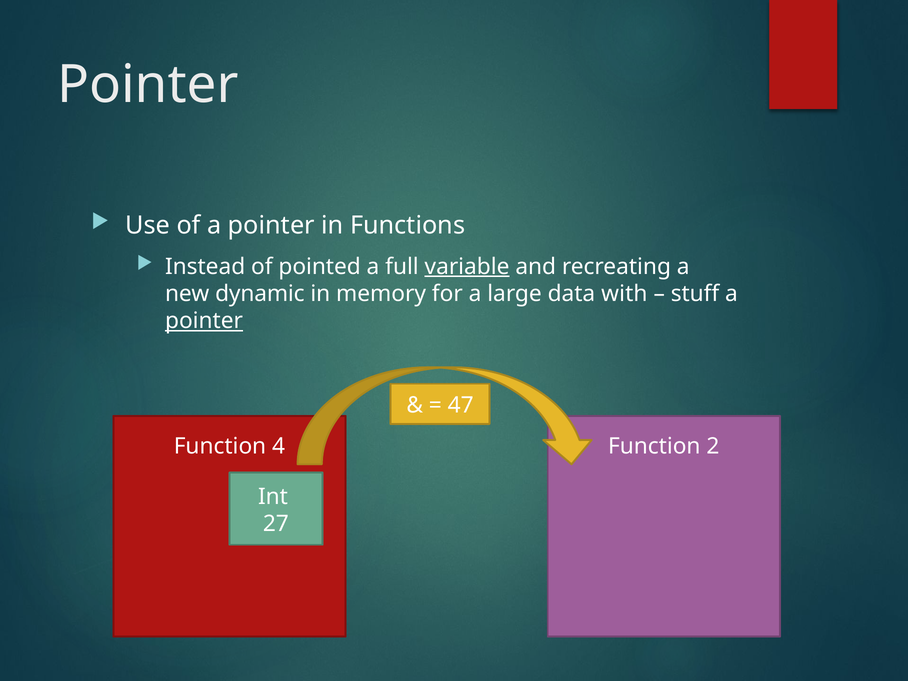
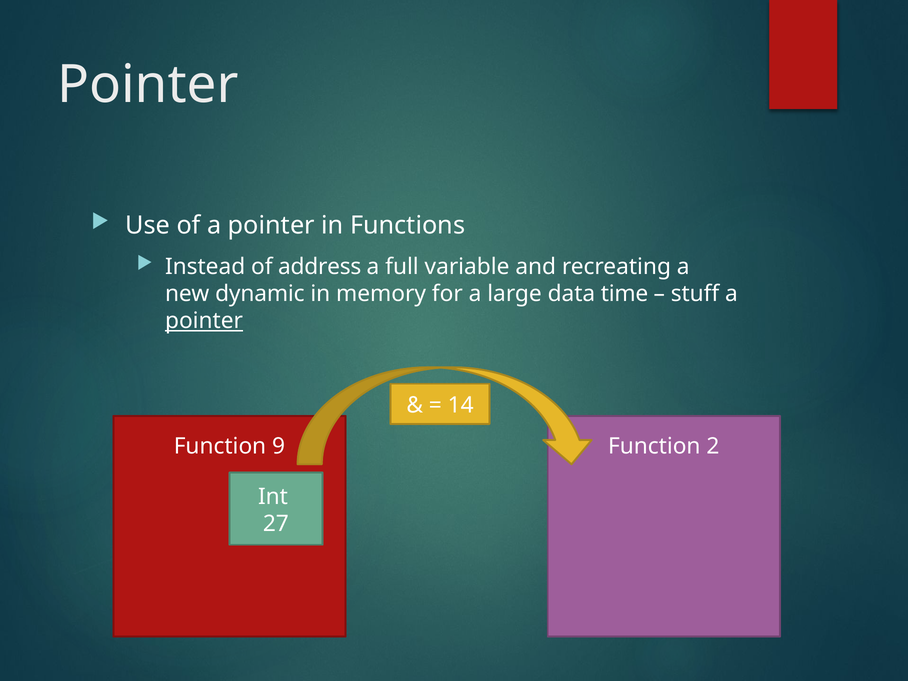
pointed: pointed -> address (320, 267)
variable underline: present -> none (467, 267)
with: with -> time (625, 294)
47: 47 -> 14 (461, 406)
4: 4 -> 9 (279, 446)
